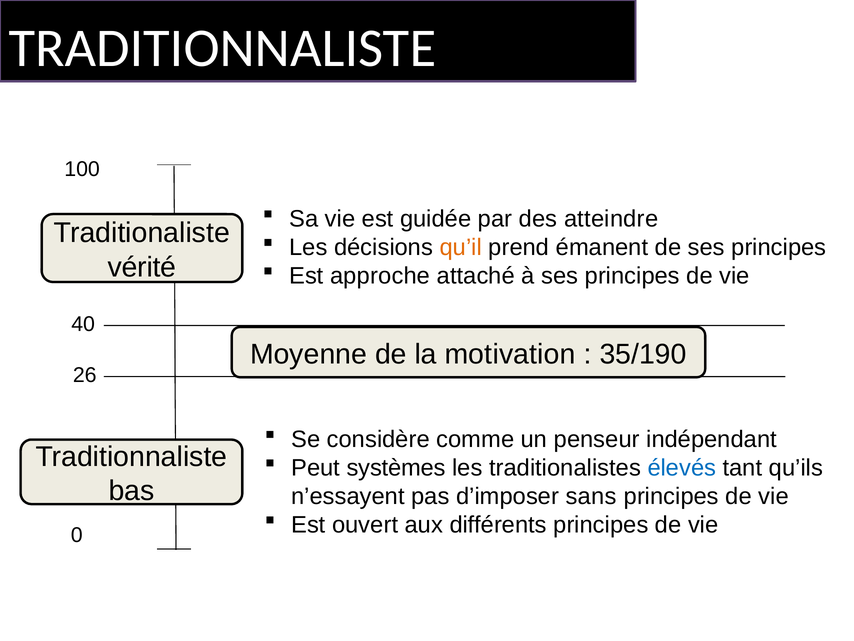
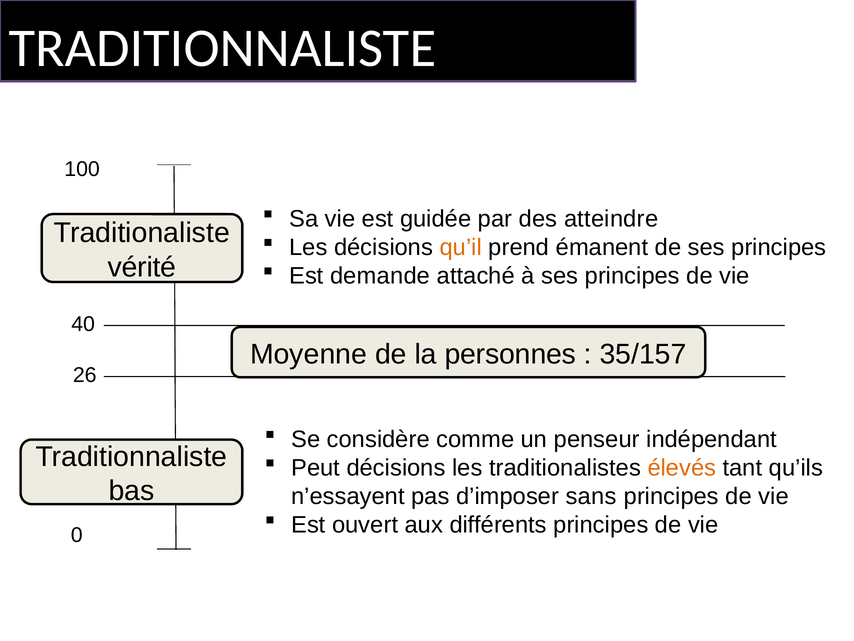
approche: approche -> demande (380, 276)
motivation: motivation -> personnes (510, 354)
35/190: 35/190 -> 35/157 (643, 354)
Peut systèmes: systèmes -> décisions (396, 468)
élevés colour: blue -> orange (682, 468)
